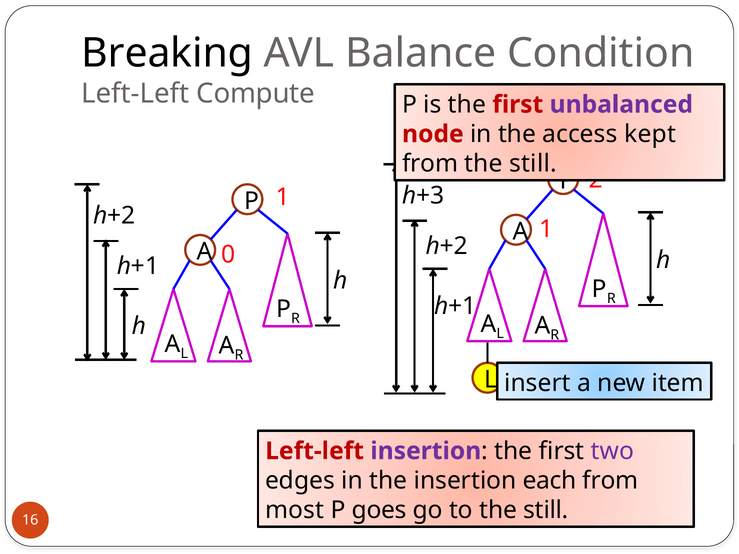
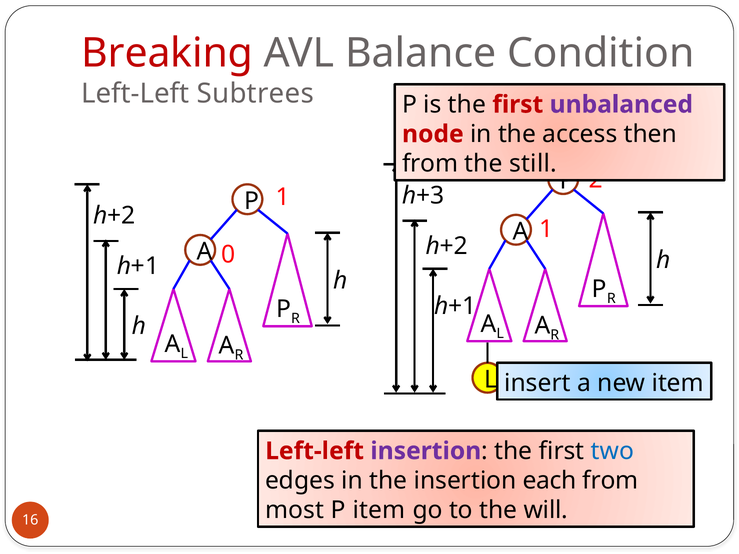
Breaking colour: black -> red (167, 53)
Compute: Compute -> Subtrees (255, 94)
kept: kept -> then (650, 134)
two colour: purple -> blue (612, 451)
P goes: goes -> item (379, 510)
to the still: still -> will (546, 510)
